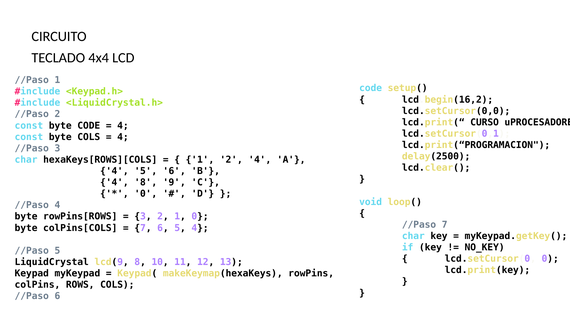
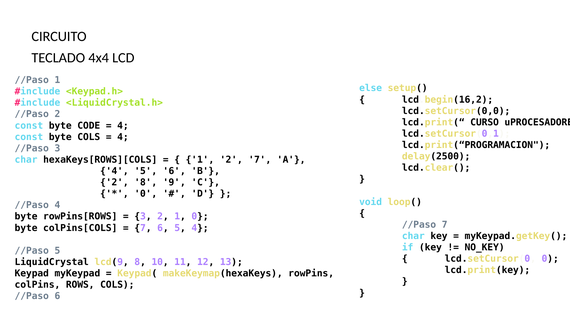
code: code -> else (371, 88)
2 4: 4 -> 7 (260, 160)
4: 4 -> 2 (114, 183)
